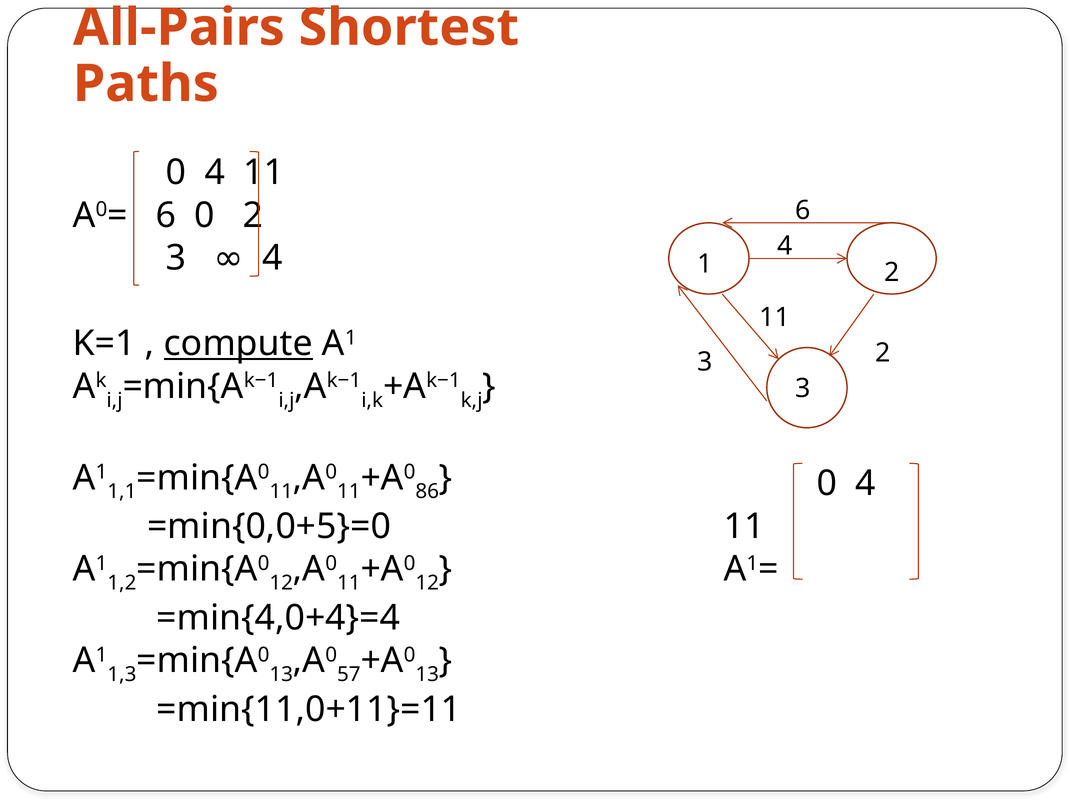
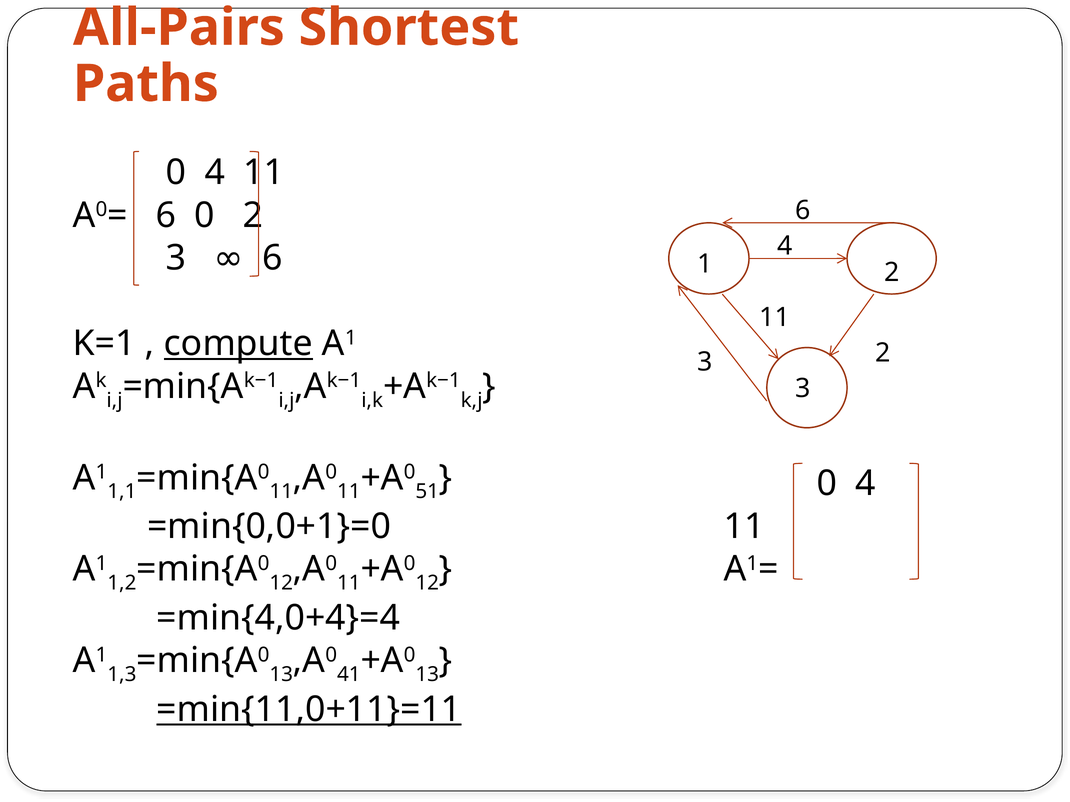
4: 4 -> 6 (272, 258)
86: 86 -> 51 (427, 492)
=min{0,0+5}=0: =min{0,0+5}=0 -> =min{0,0+1}=0 (269, 527)
57: 57 -> 41 (349, 675)
=min{11,0+11}=11 underline: none -> present (309, 710)
